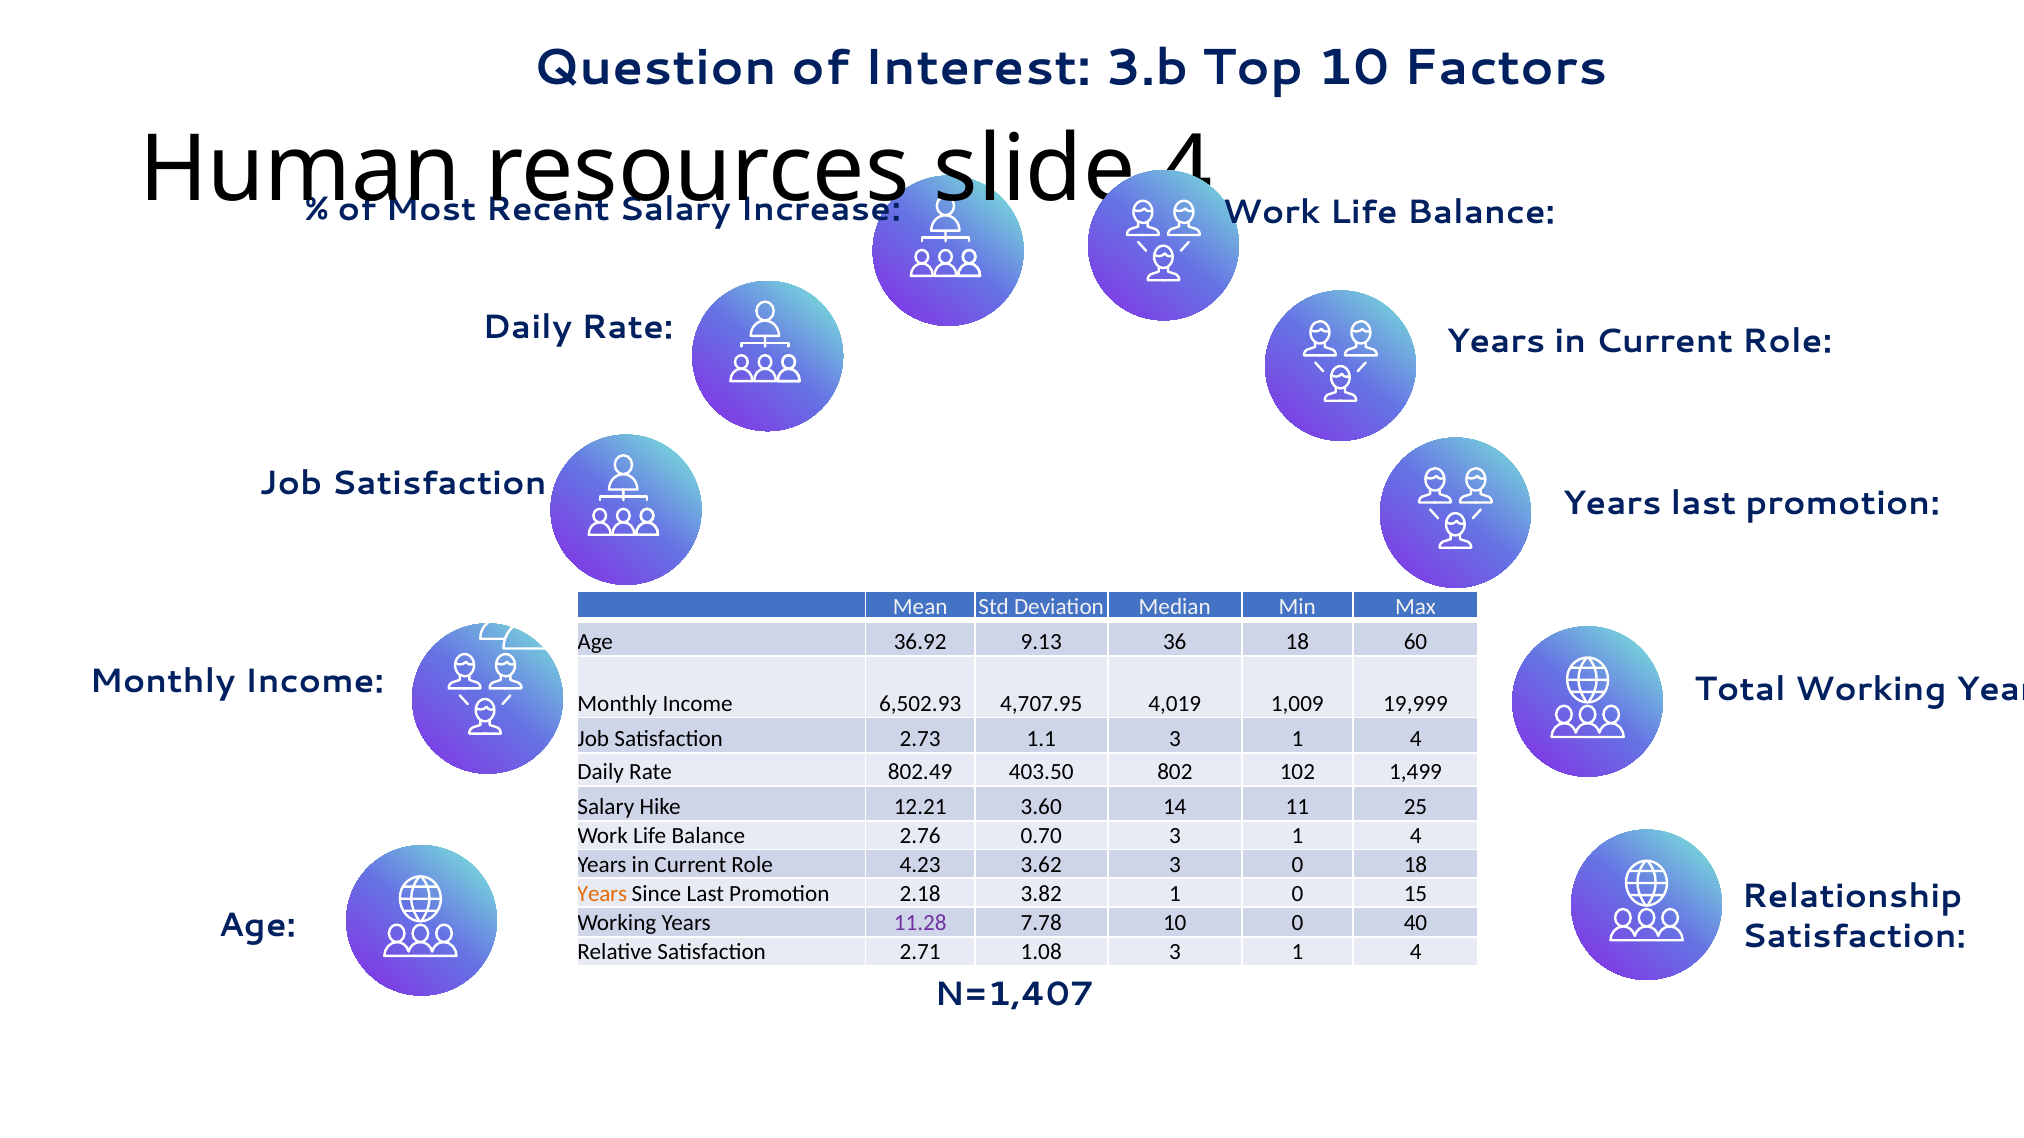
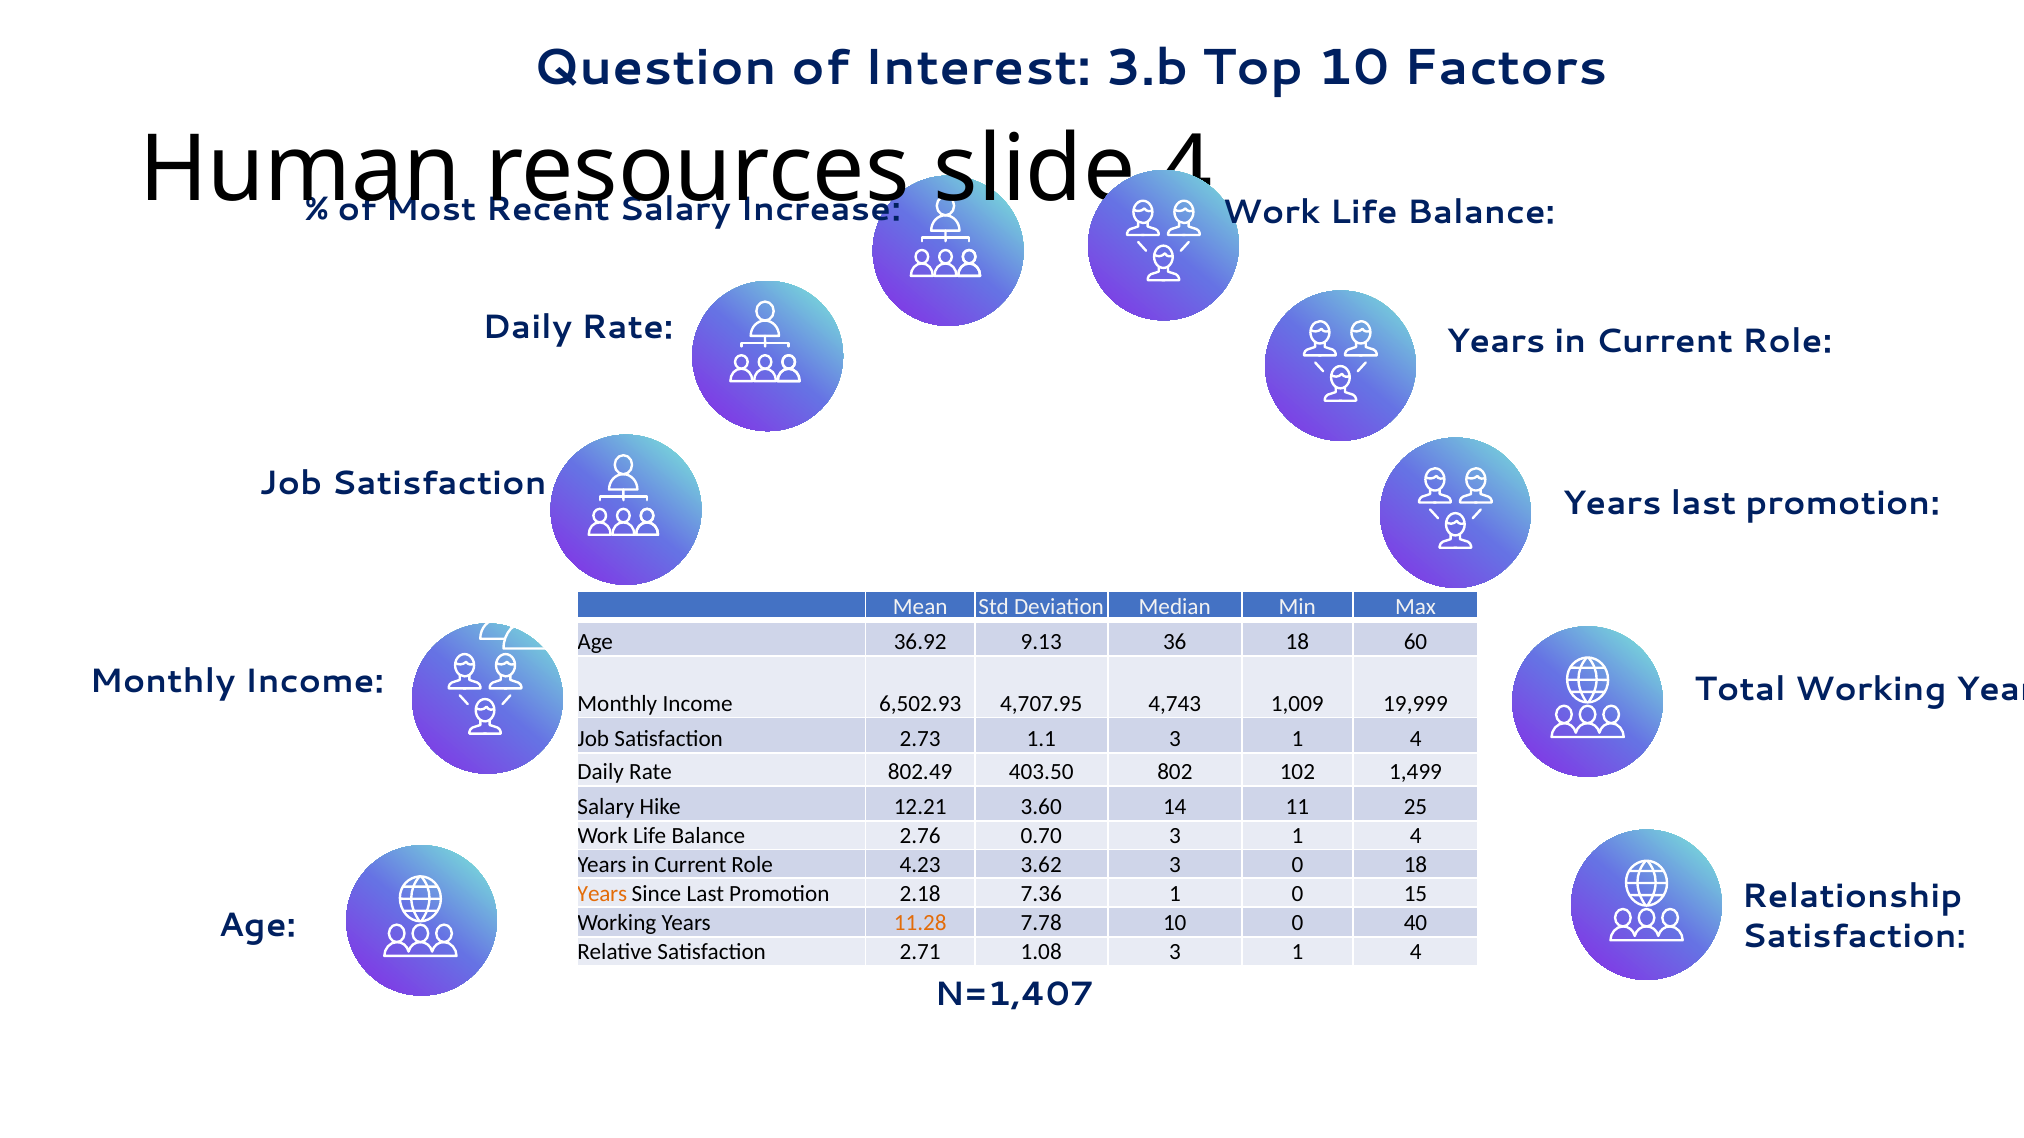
4,019: 4,019 -> 4,743 (1175, 704)
3.82: 3.82 -> 7.36 (1041, 894)
11.28 colour: purple -> orange (920, 923)
